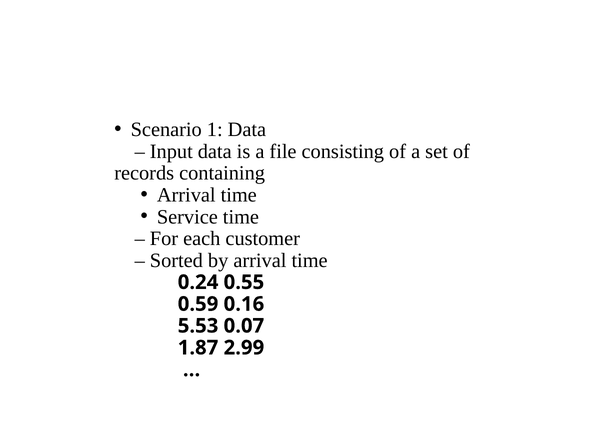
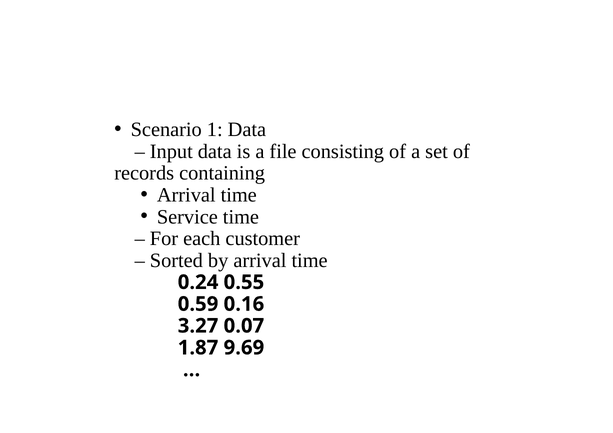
5.53: 5.53 -> 3.27 (198, 326)
2.99: 2.99 -> 9.69 (244, 348)
